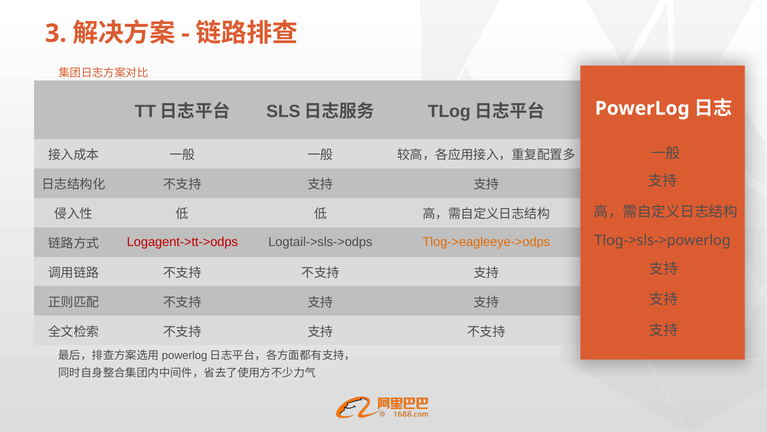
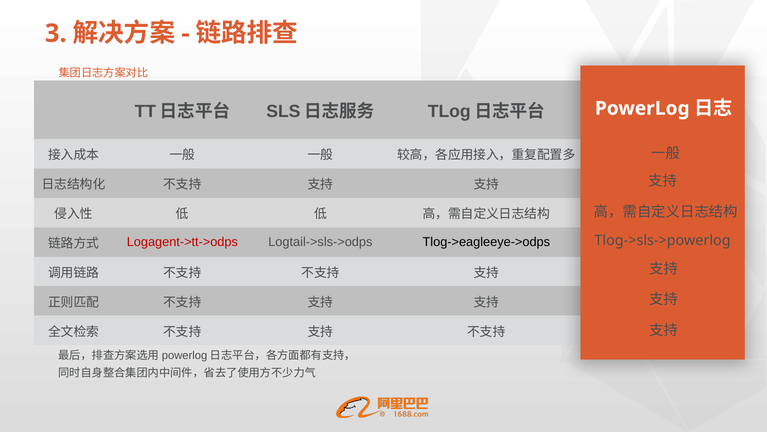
Tlog->eagleeye->odps colour: orange -> black (486, 242)
